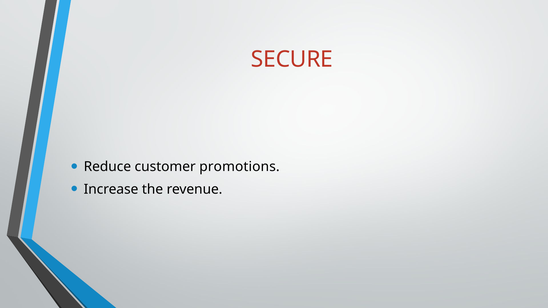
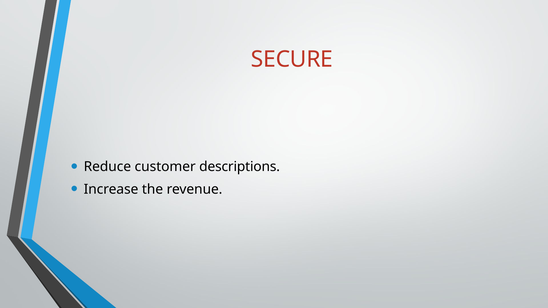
promotions: promotions -> descriptions (240, 167)
